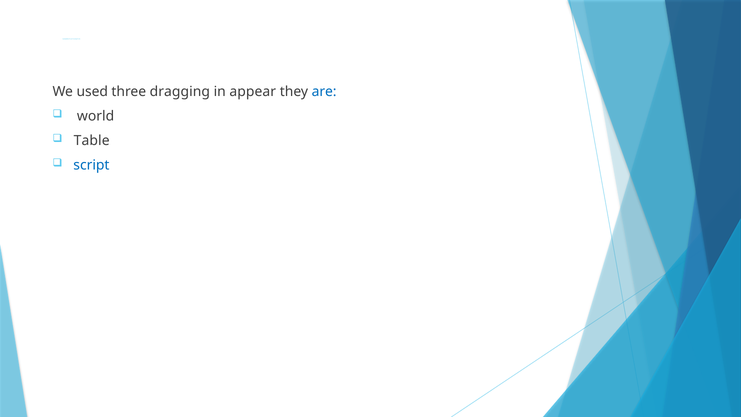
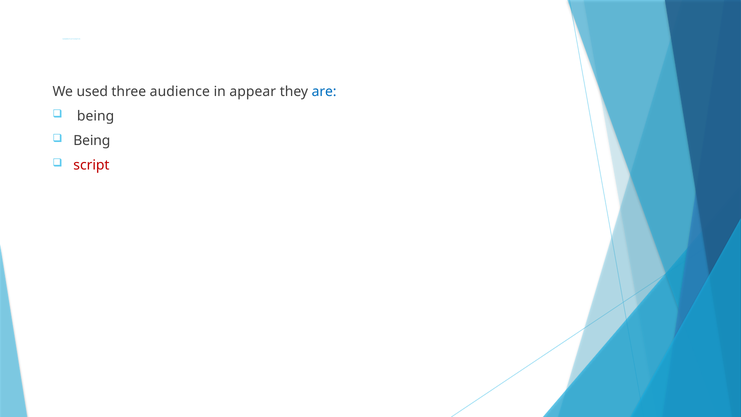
dragging: dragging -> audience (180, 92)
world: world -> being (96, 116)
Table: Table -> Being (92, 141)
script colour: blue -> red (91, 165)
